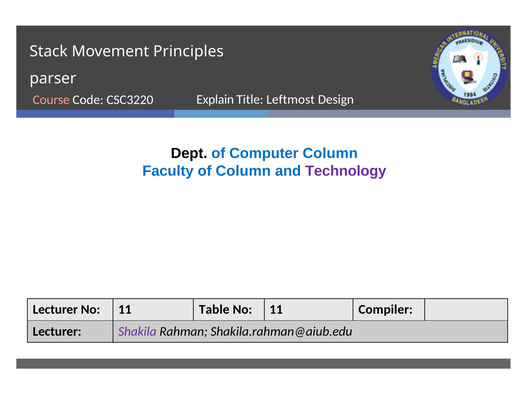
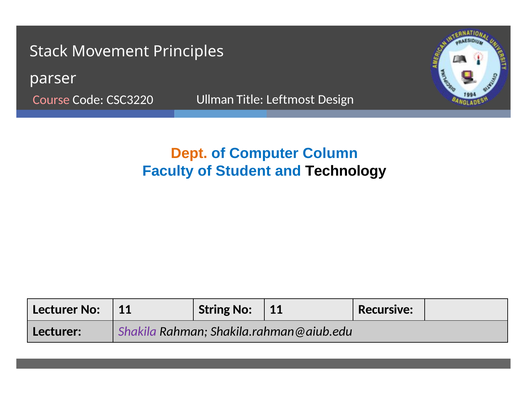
Explain: Explain -> Ullman (215, 99)
Dept colour: black -> orange (189, 153)
of Column: Column -> Student (243, 171)
Technology colour: purple -> black (346, 171)
Table: Table -> String (214, 310)
Compiler: Compiler -> Recursive (386, 310)
